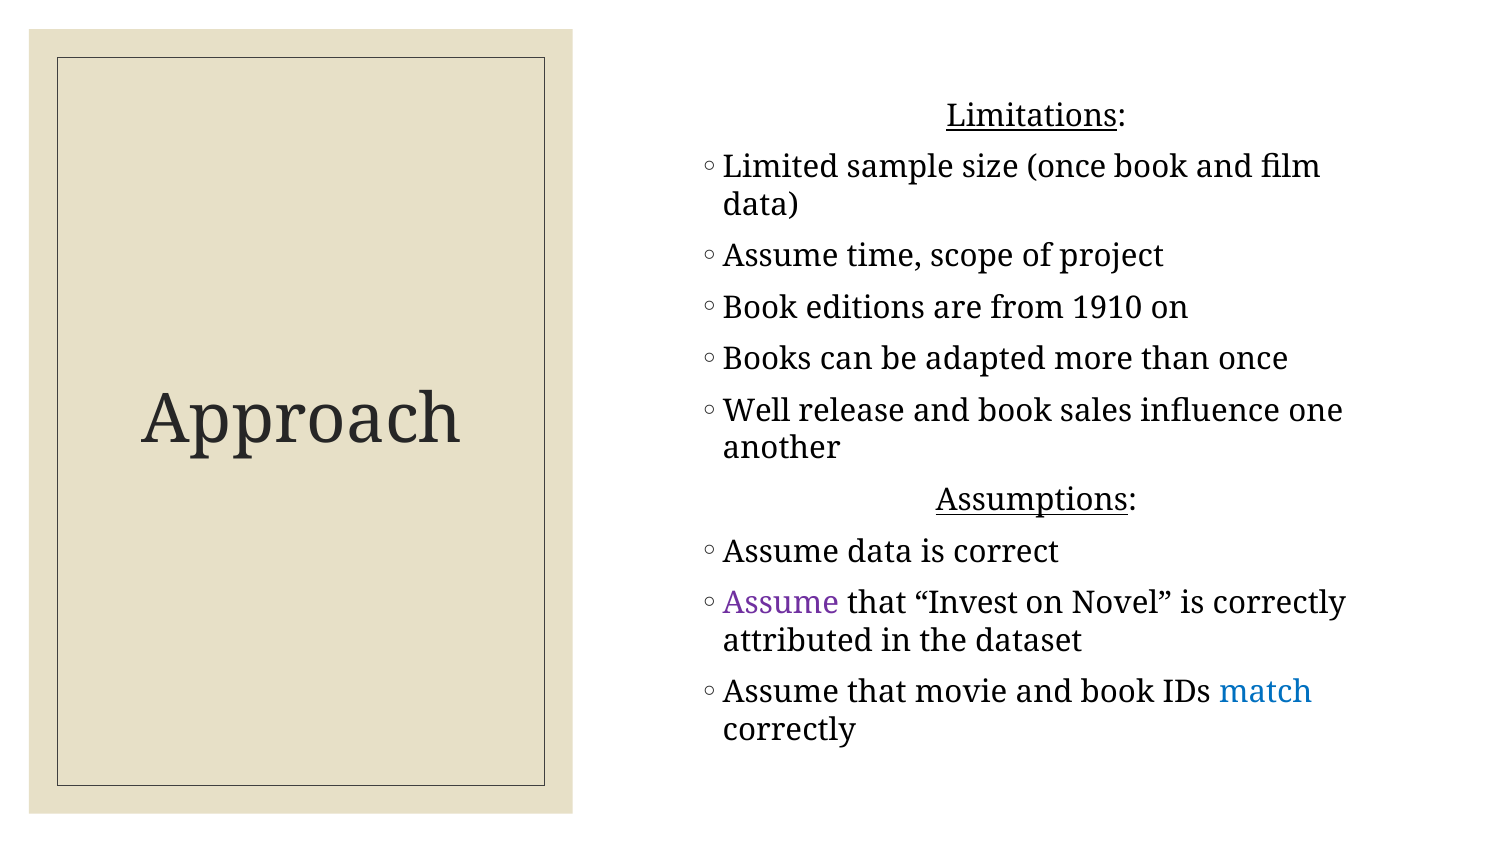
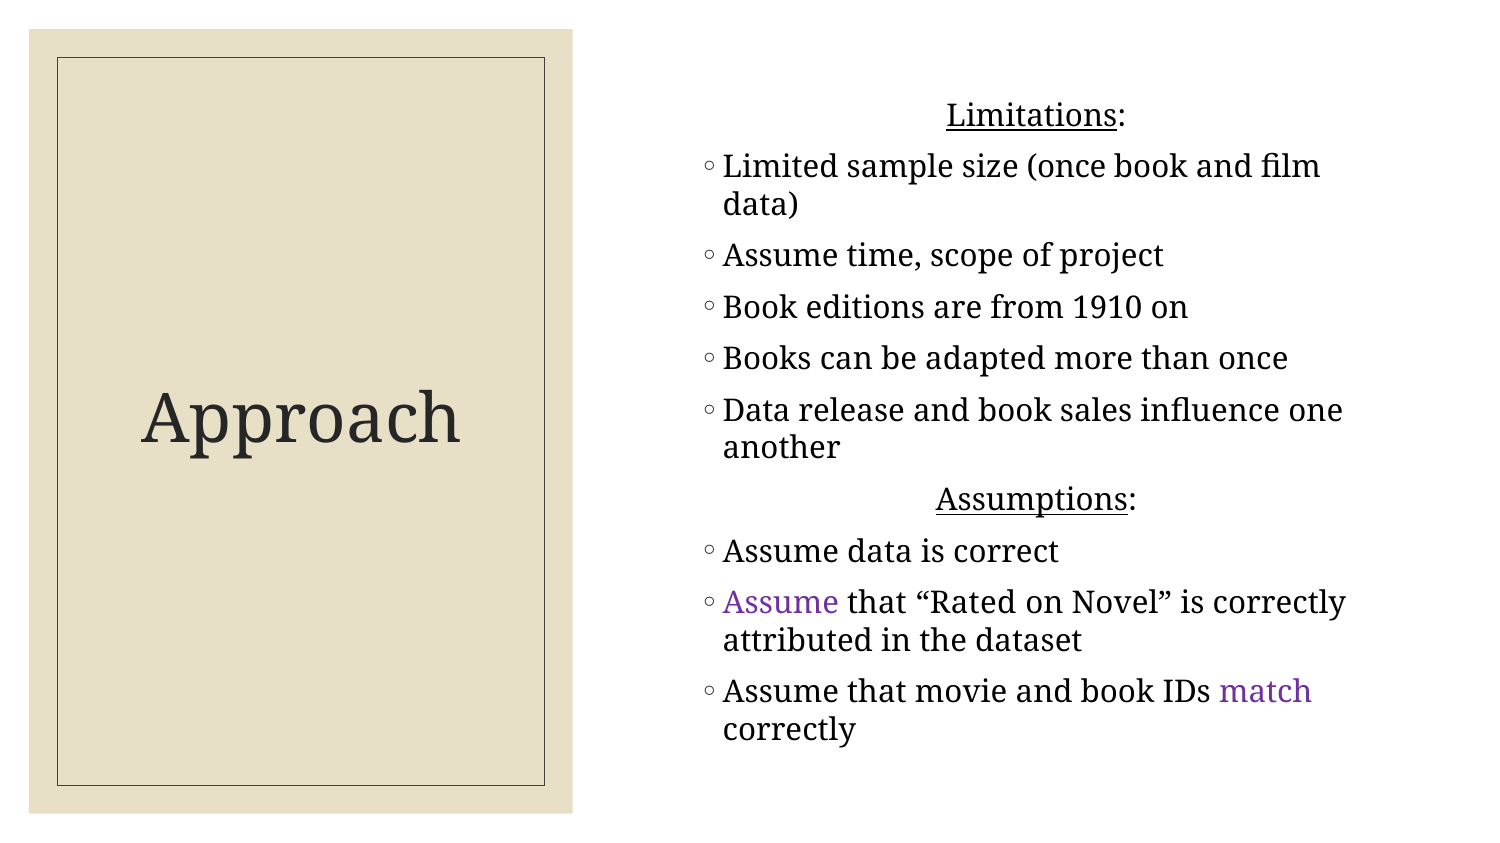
Well: Well -> Data (757, 411)
Invest: Invest -> Rated (966, 604)
match colour: blue -> purple (1266, 693)
